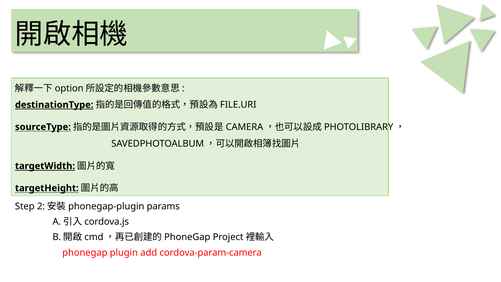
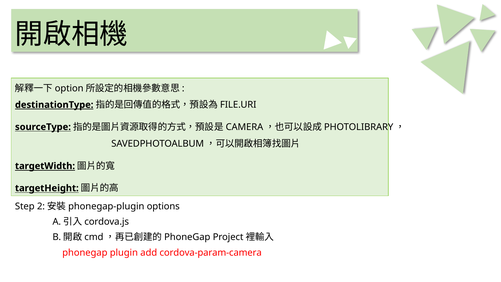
params: params -> options (163, 206)
